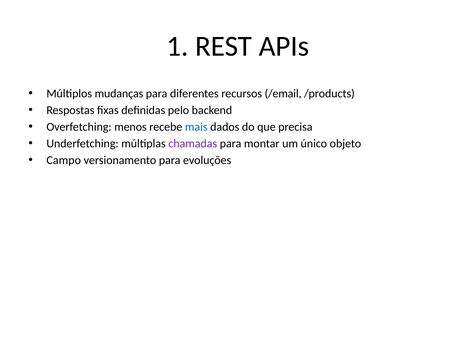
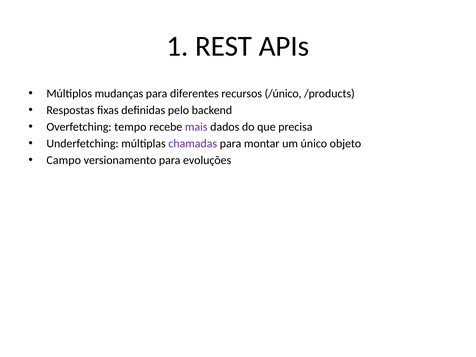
/email: /email -> /único (283, 94)
menos: menos -> tempo (130, 127)
mais colour: blue -> purple (196, 127)
